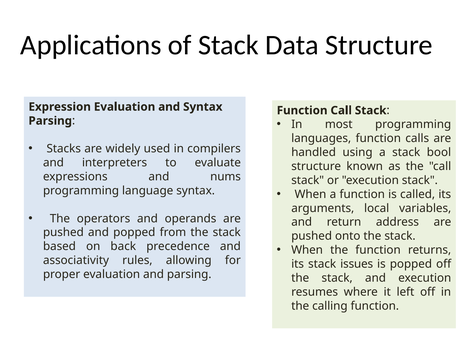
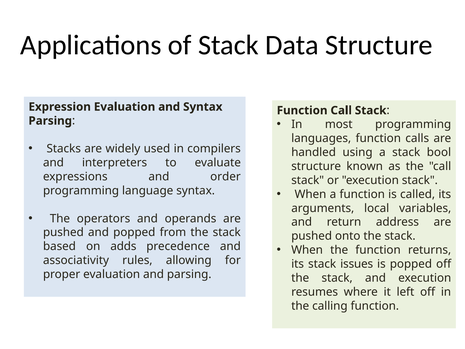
nums: nums -> order (225, 177)
back: back -> adds (123, 246)
